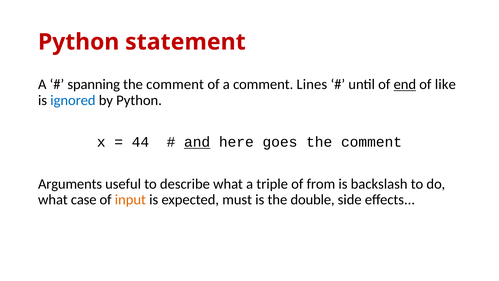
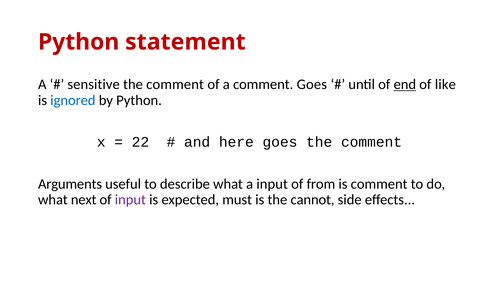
spanning: spanning -> sensitive (94, 84)
comment Lines: Lines -> Goes (312, 84)
44: 44 -> 22 (140, 142)
and underline: present -> none (197, 142)
a triple: triple -> input (272, 184)
is backslash: backslash -> comment (379, 184)
case: case -> next (84, 199)
input colour: orange -> purple (130, 199)
double: double -> cannot (313, 199)
